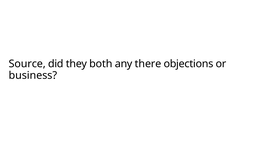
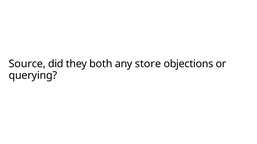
there: there -> store (148, 64)
business: business -> querying (33, 76)
